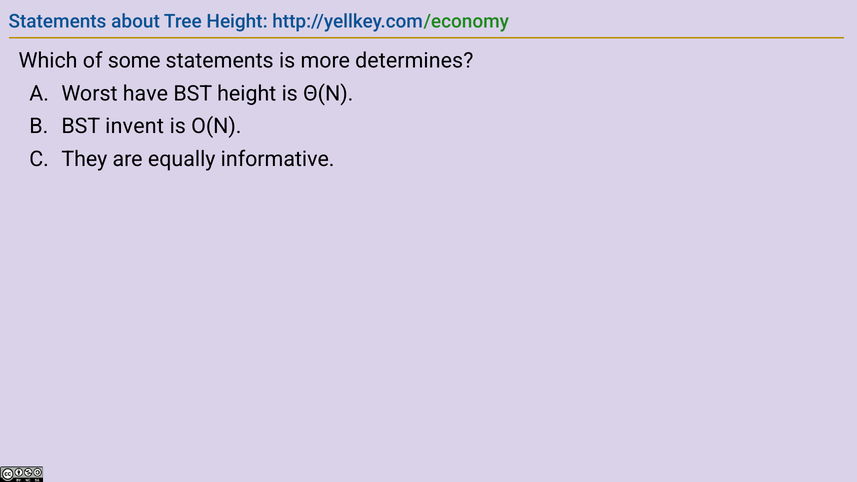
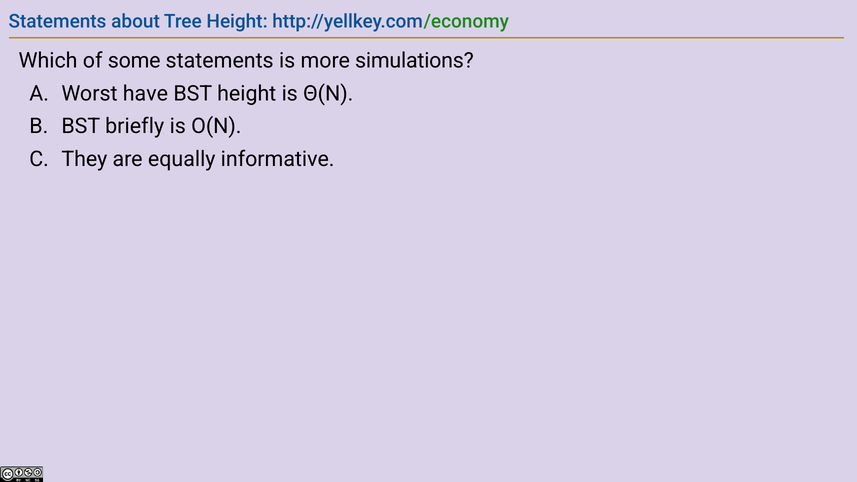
determines: determines -> simulations (414, 61)
invent: invent -> briefly (135, 126)
